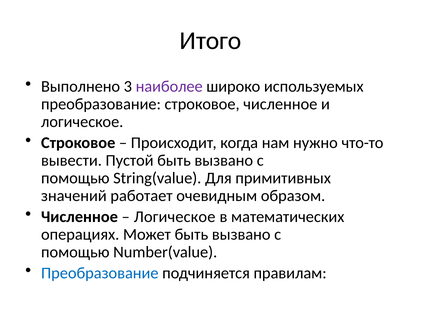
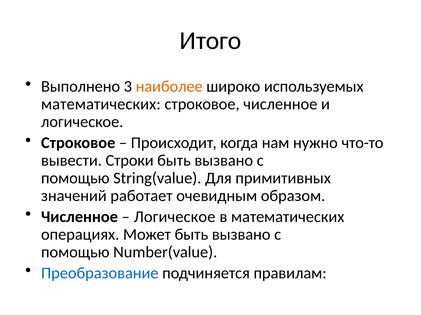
наиболее colour: purple -> orange (169, 87)
преобразование: преобразование -> математических (101, 104)
Пустой: Пустой -> Строки (130, 161)
